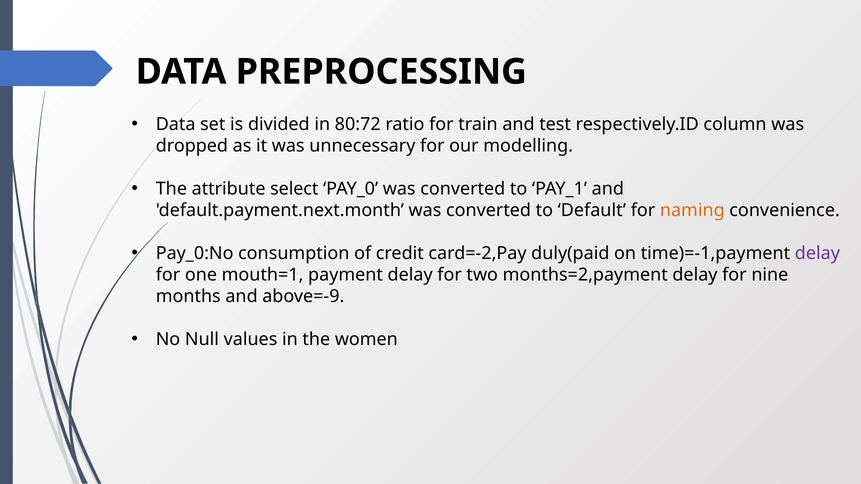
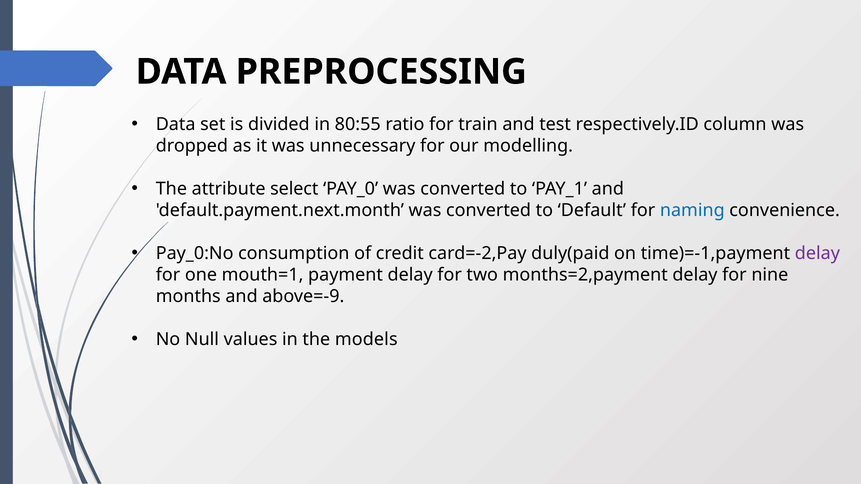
80:72: 80:72 -> 80:55 (358, 124)
naming colour: orange -> blue (692, 211)
women: women -> models (366, 340)
